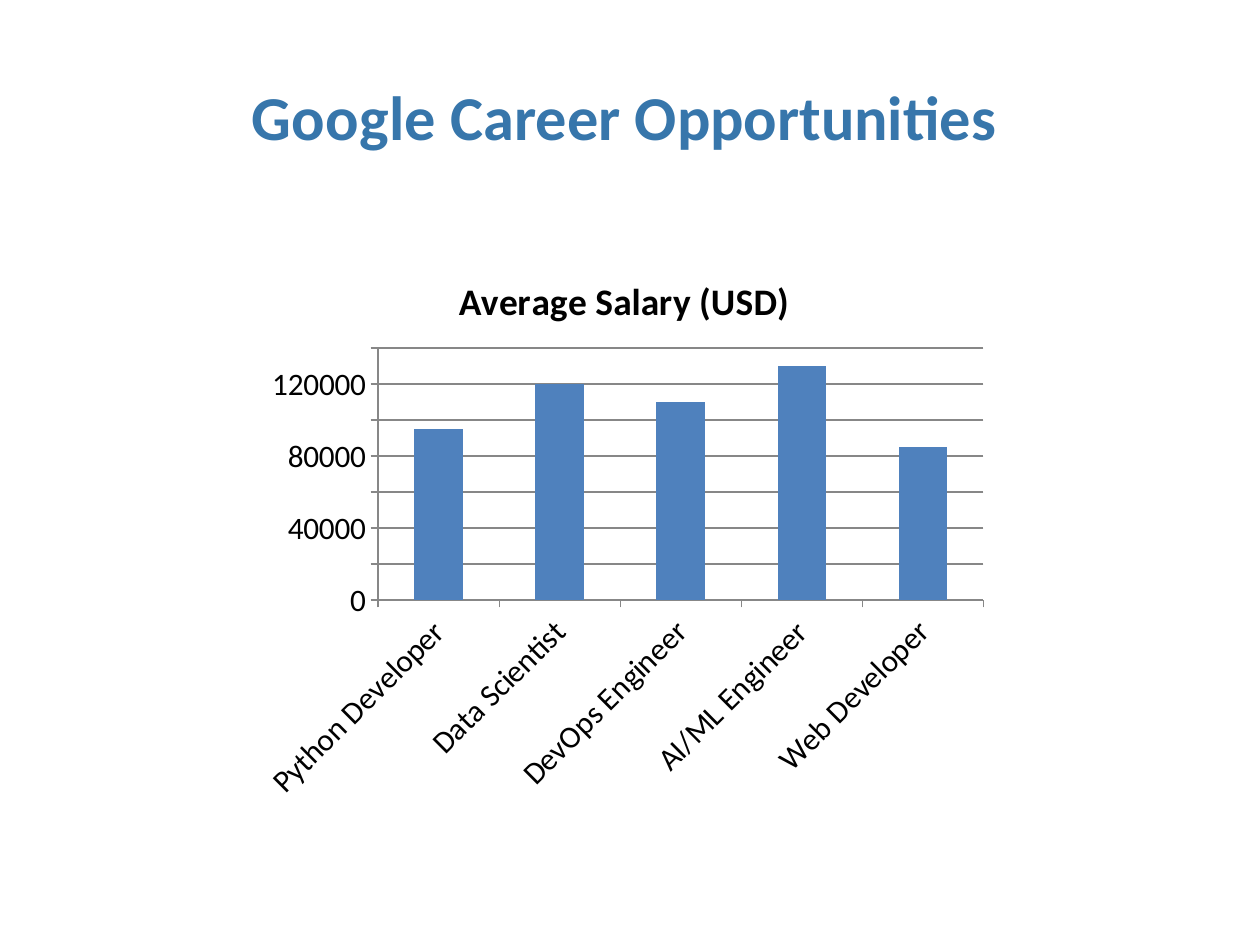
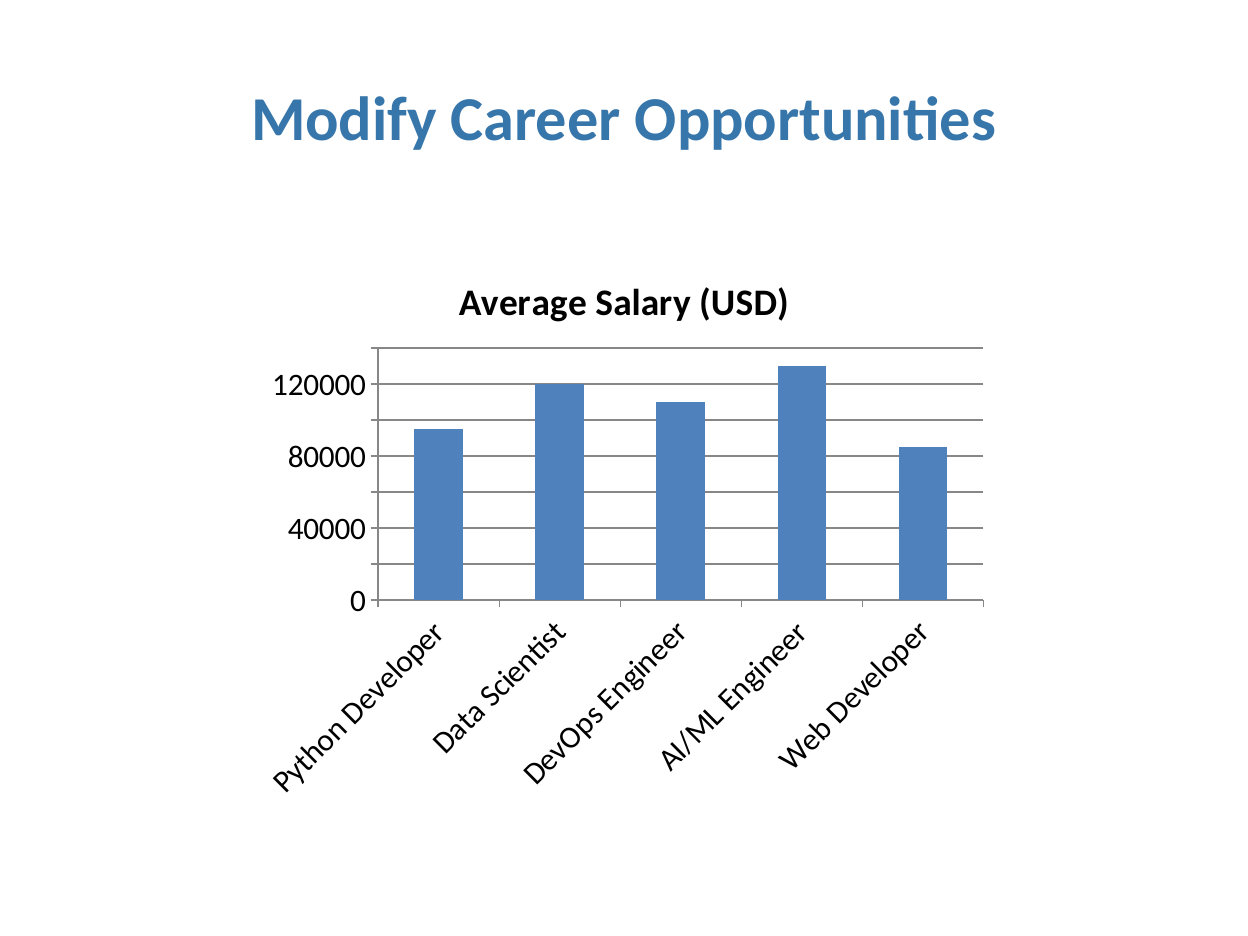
Google: Google -> Modify (344, 120)
